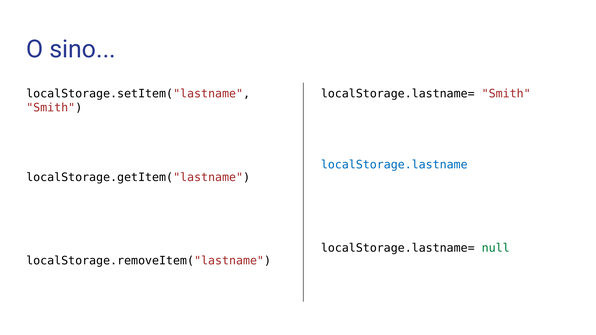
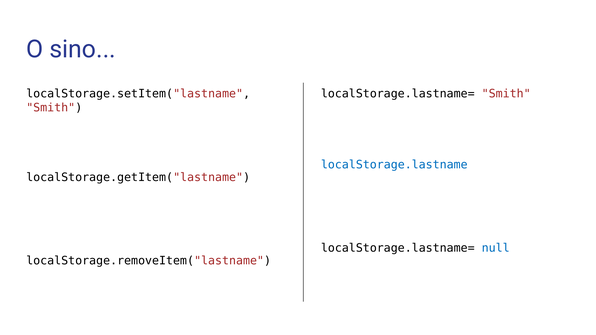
null colour: green -> blue (496, 248)
